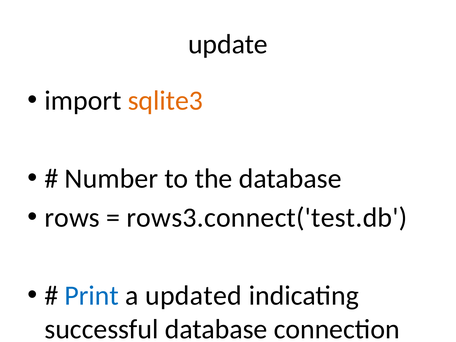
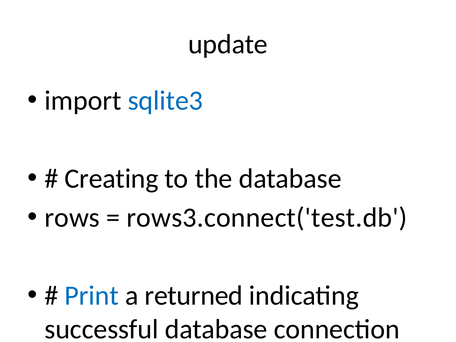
sqlite3 colour: orange -> blue (165, 101)
Number: Number -> Creating (112, 179)
a updated: updated -> returned (194, 296)
